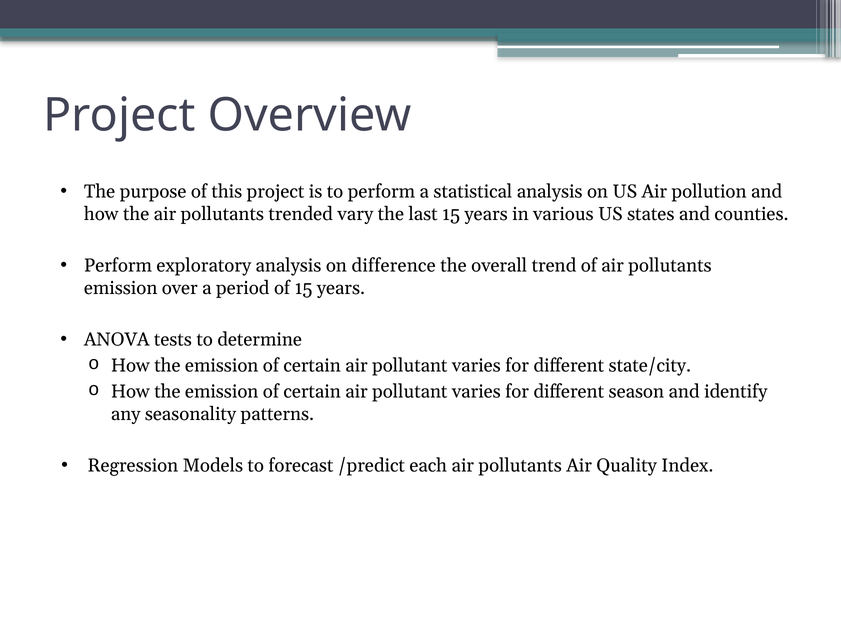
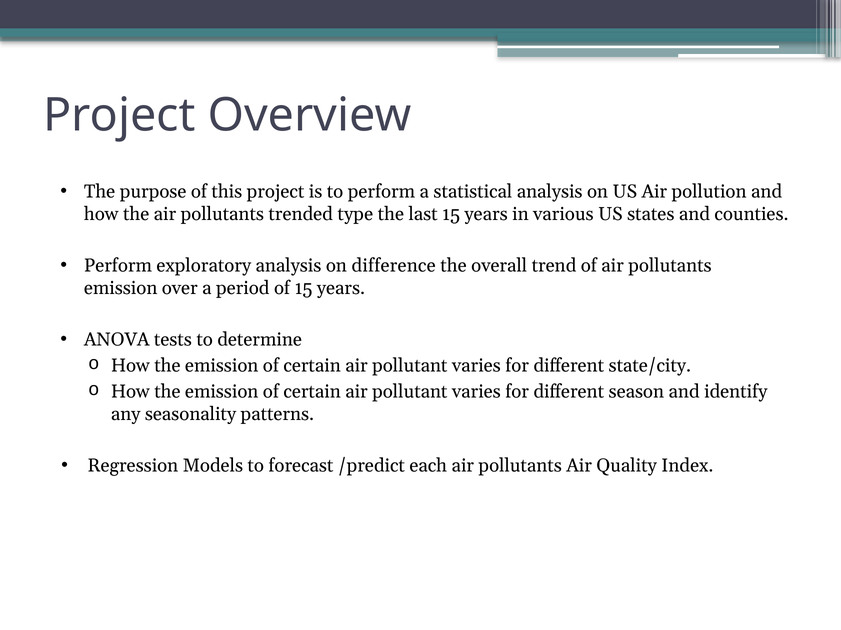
vary: vary -> type (355, 214)
